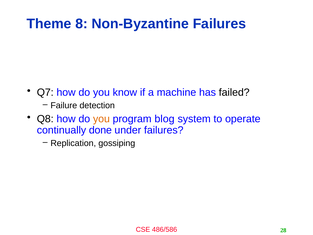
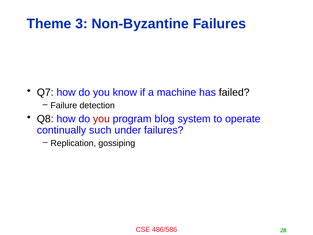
8: 8 -> 3 (81, 24)
you colour: orange -> red (101, 119)
done: done -> such (100, 130)
